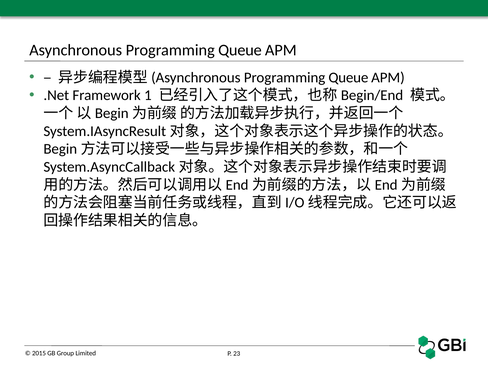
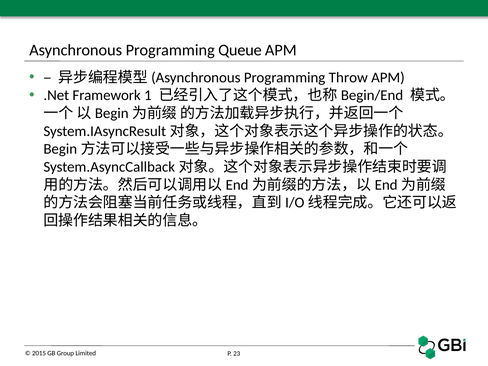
Queue: Queue -> Throw (348, 77)
